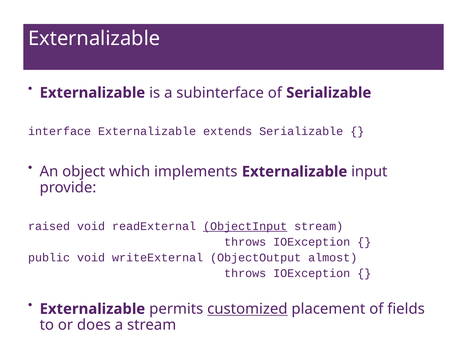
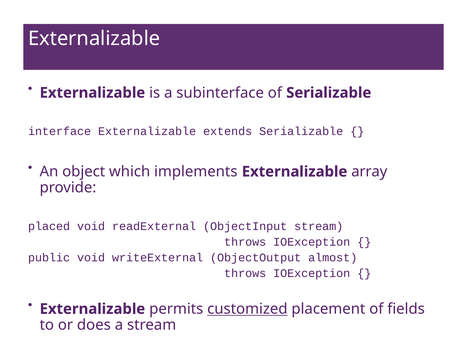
input: input -> array (369, 172)
raised: raised -> placed (49, 227)
ObjectInput underline: present -> none (245, 227)
